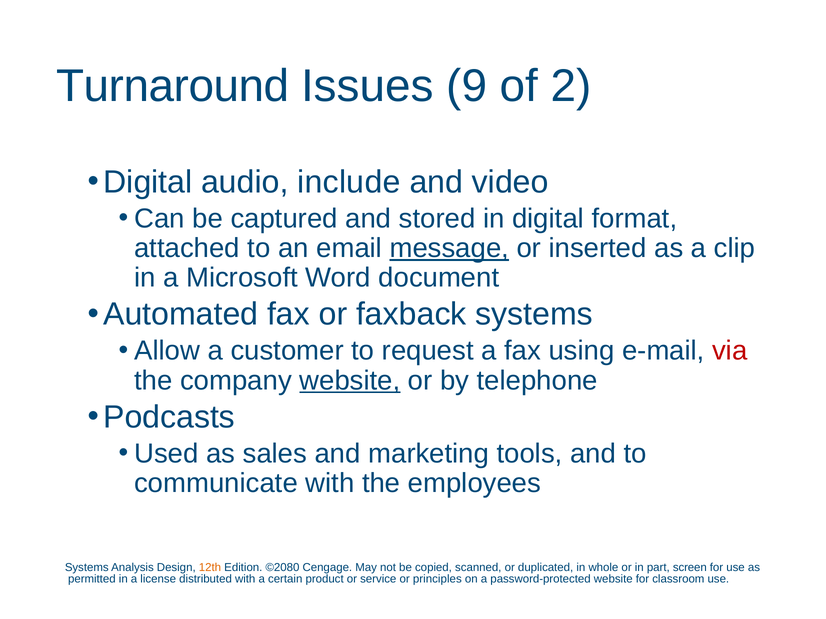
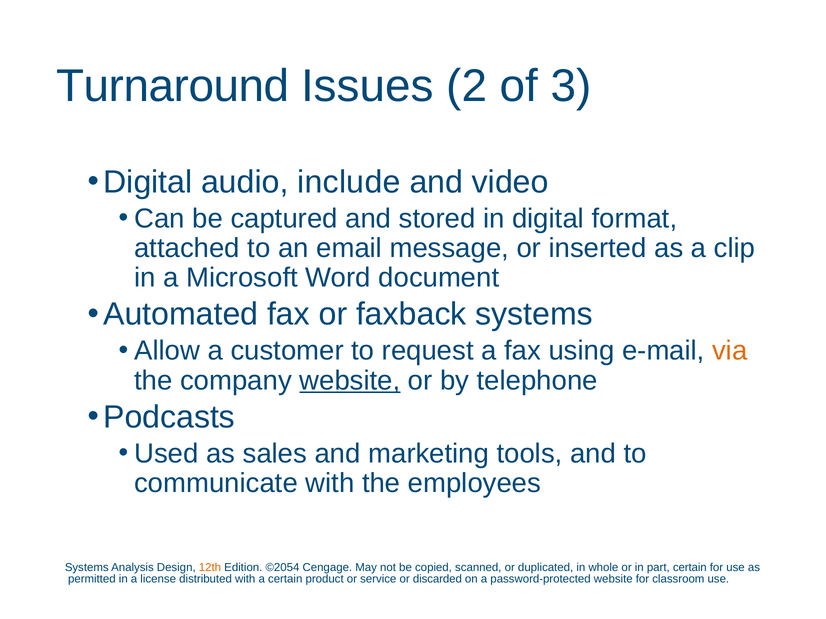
9: 9 -> 2 (467, 86)
2: 2 -> 3 (571, 86)
message underline: present -> none (449, 248)
via colour: red -> orange (730, 351)
©2080: ©2080 -> ©2054 (282, 568)
part screen: screen -> certain (690, 568)
principles: principles -> discarded (437, 579)
